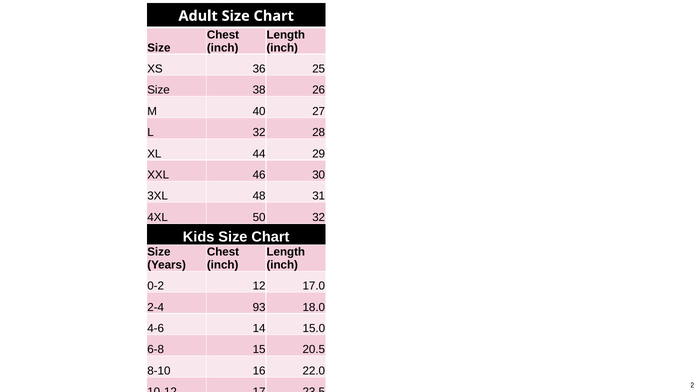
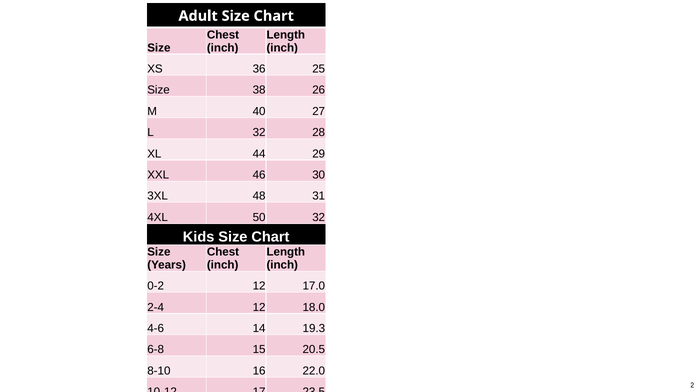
2-4 93: 93 -> 12 (259, 307)
15.0: 15.0 -> 19.3 (314, 328)
